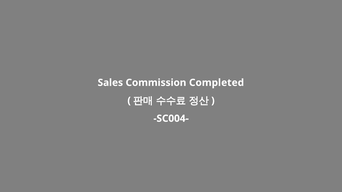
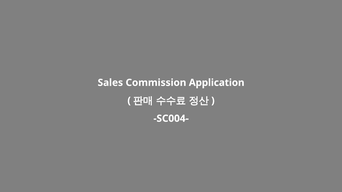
Completed: Completed -> Application (217, 83)
